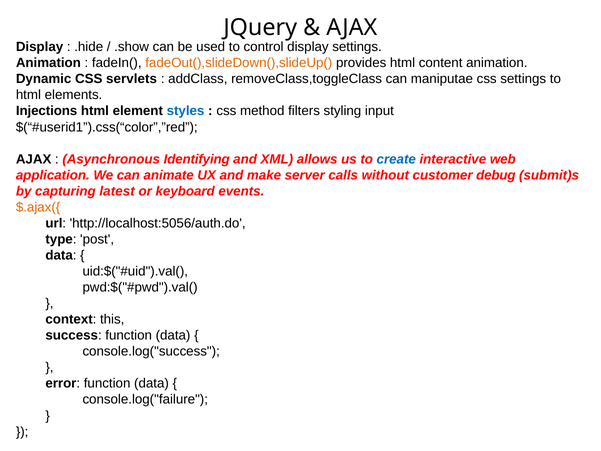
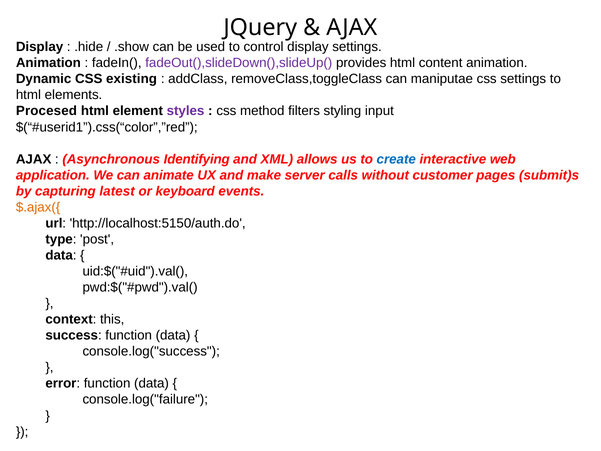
fadeOut(),slideDown(),slideUp( colour: orange -> purple (239, 63)
servlets: servlets -> existing (132, 79)
Injections: Injections -> Procesed (46, 111)
styles colour: blue -> purple (186, 111)
debug: debug -> pages (496, 175)
http://localhost:5056/auth.do: http://localhost:5056/auth.do -> http://localhost:5150/auth.do (158, 223)
